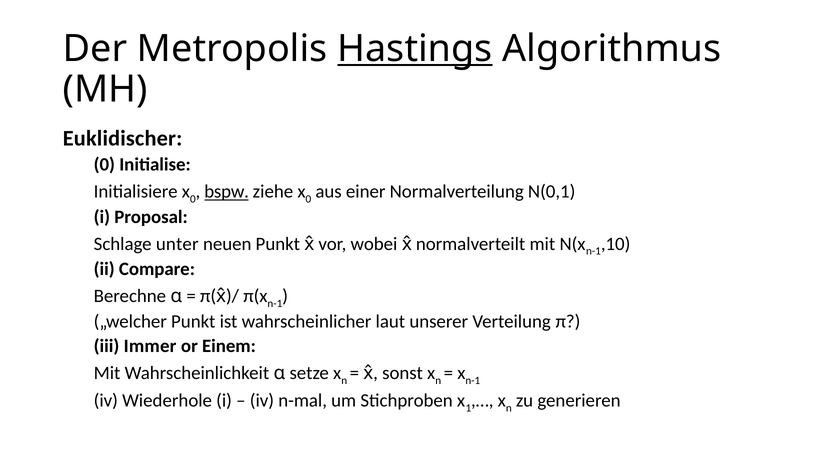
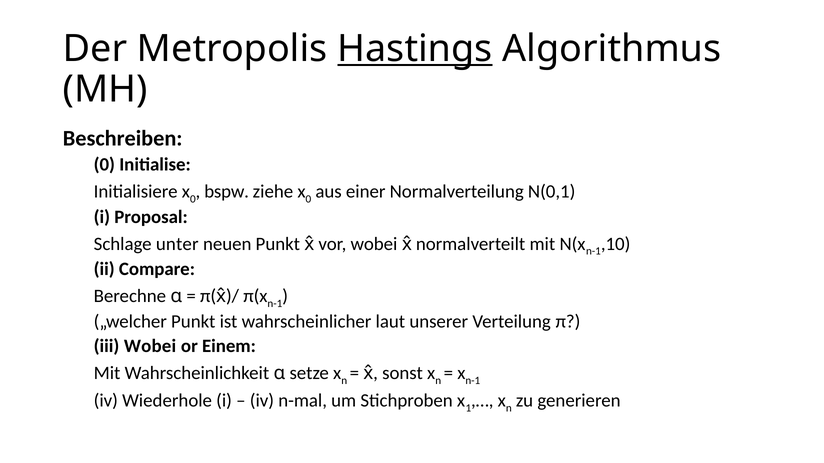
Euklidischer: Euklidischer -> Beschreiben (123, 138)
bspw underline: present -> none (227, 192)
iii Immer: Immer -> Wobei (150, 346)
